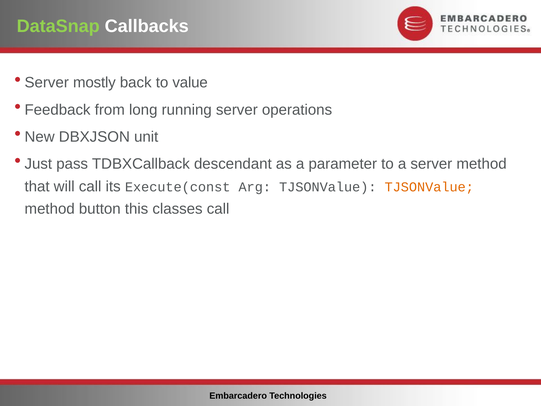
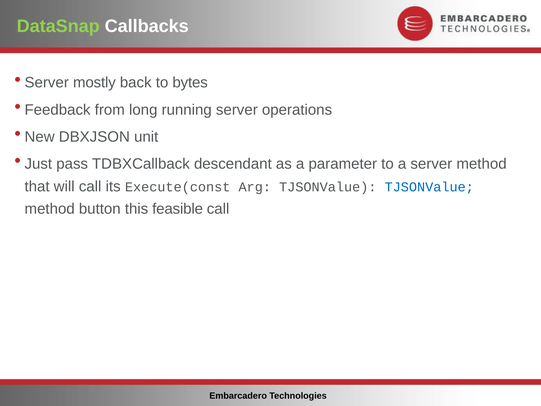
value: value -> bytes (190, 83)
TJSONValue colour: orange -> blue (429, 187)
classes: classes -> feasible (178, 209)
